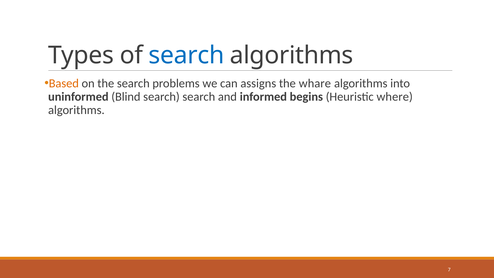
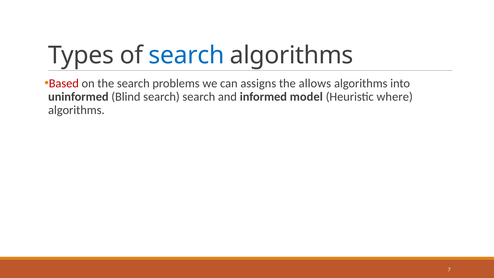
Based colour: orange -> red (64, 83)
whare: whare -> allows (315, 83)
begins: begins -> model (306, 97)
